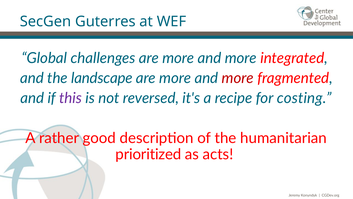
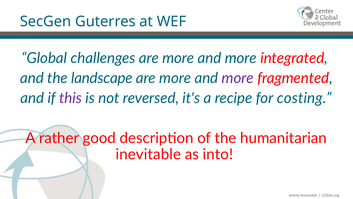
more colour: red -> purple (238, 78)
prioritized: prioritized -> inevitable (148, 154)
acts: acts -> into (218, 154)
